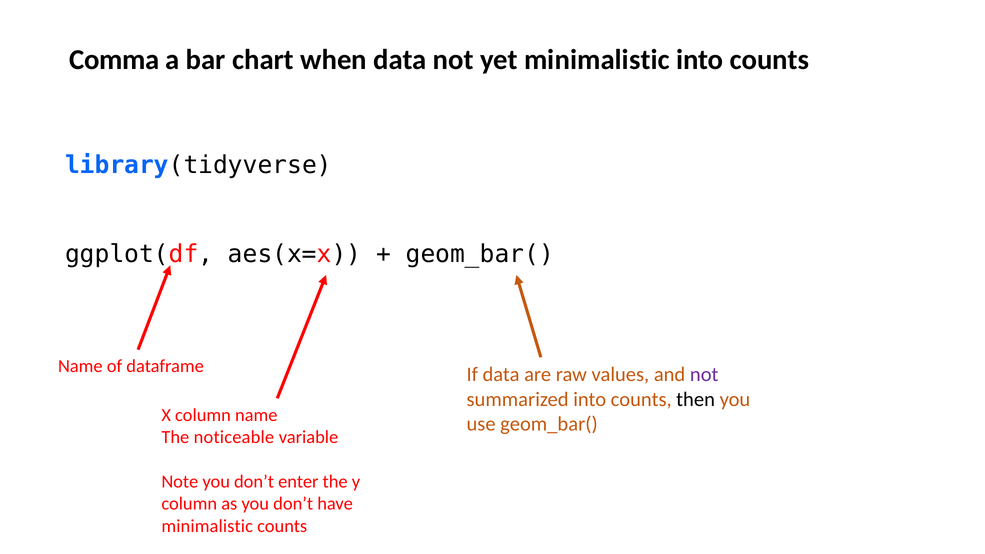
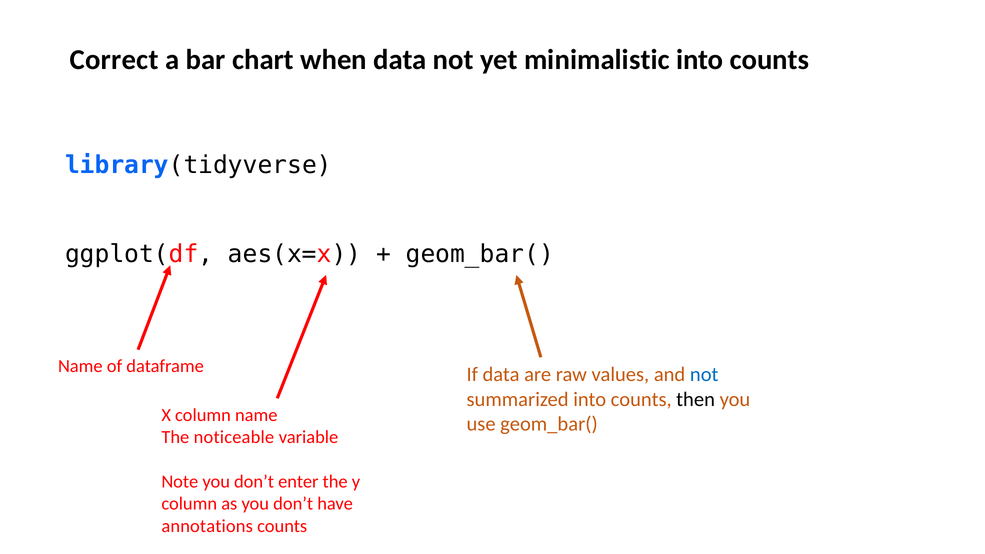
Comma: Comma -> Correct (114, 60)
not colour: purple -> blue (704, 375)
minimalistic: minimalistic -> annotations (207, 526)
